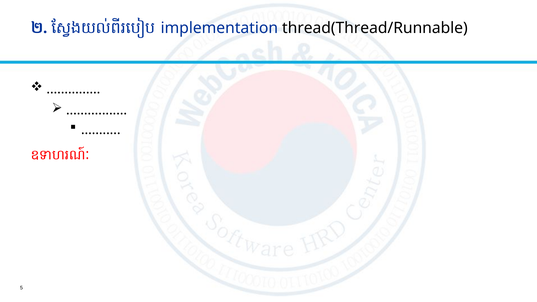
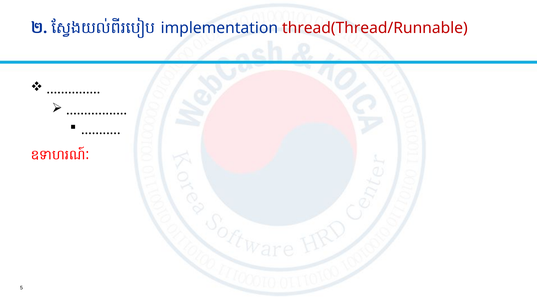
thread(Thread/Runnable colour: black -> red (375, 28)
